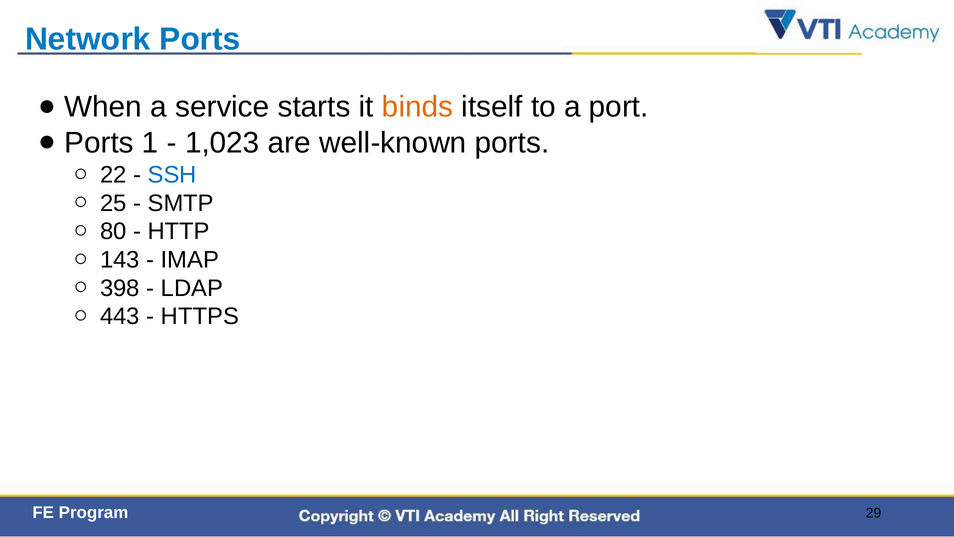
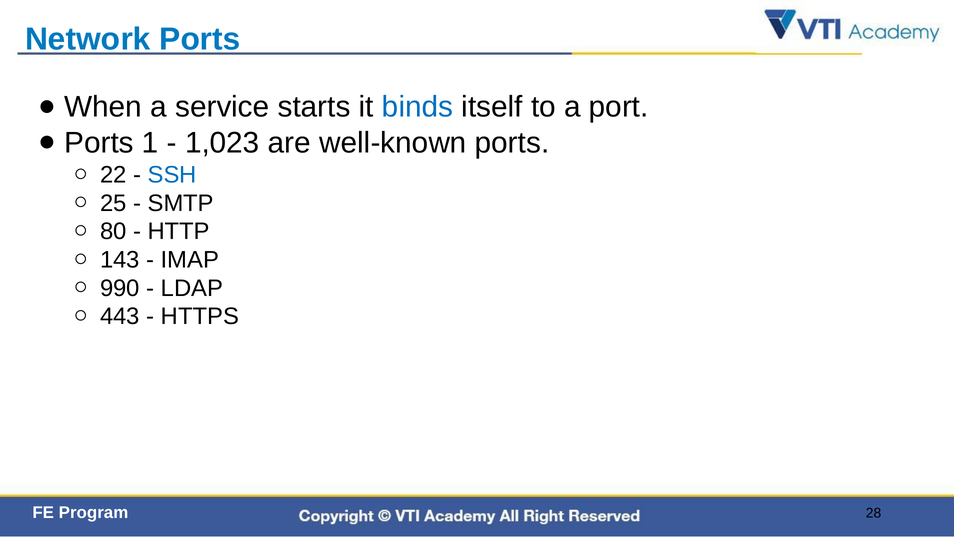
binds colour: orange -> blue (418, 107)
398: 398 -> 990 (120, 288)
29: 29 -> 28 (874, 513)
